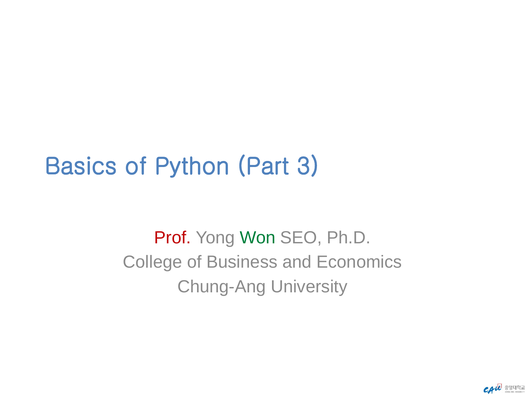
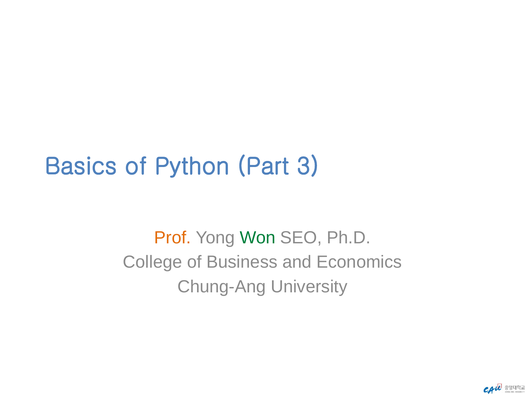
Prof colour: red -> orange (173, 237)
